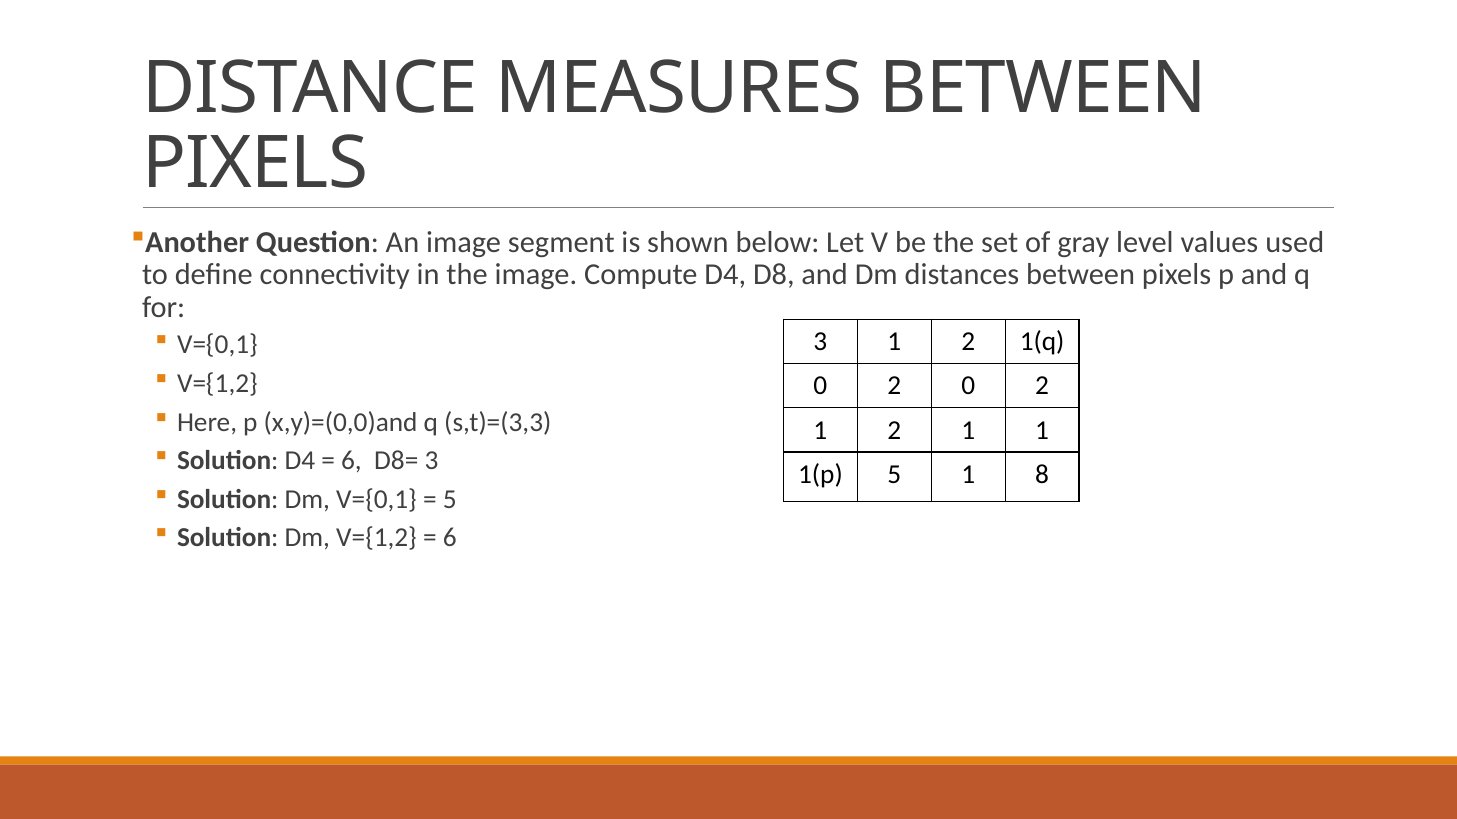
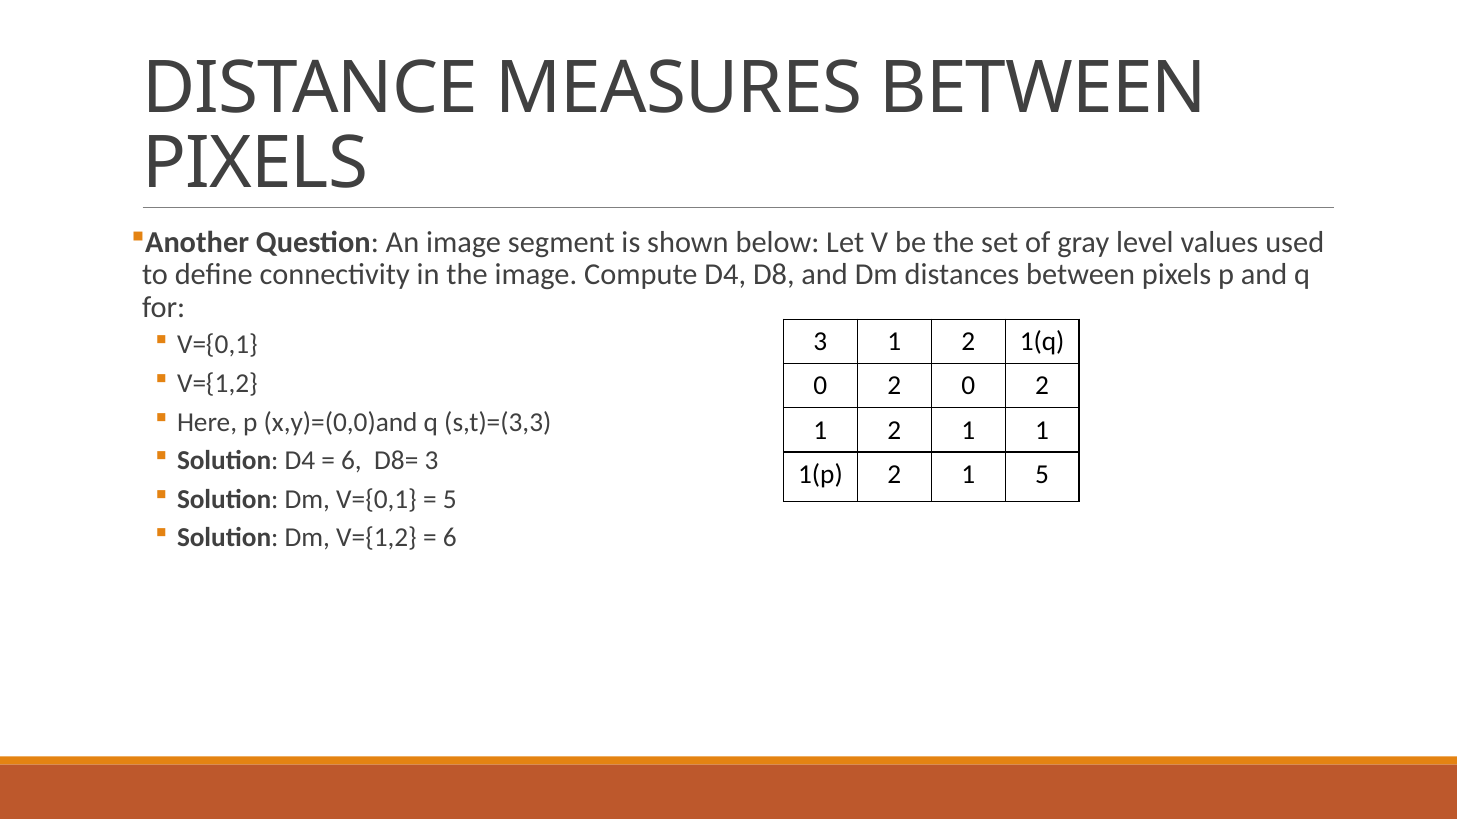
1(p 5: 5 -> 2 (894, 475)
1 8: 8 -> 5 (1042, 475)
